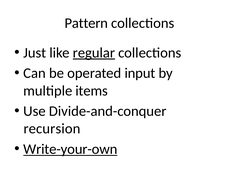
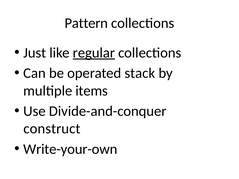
input: input -> stack (140, 73)
recursion: recursion -> construct (52, 129)
Write-your-own underline: present -> none (70, 149)
